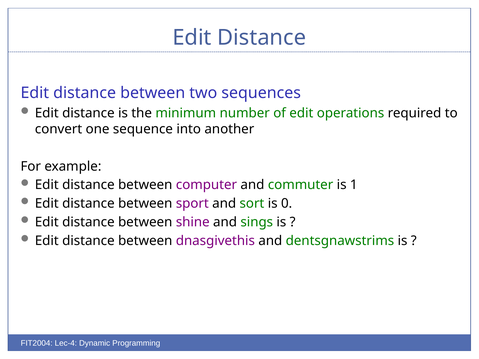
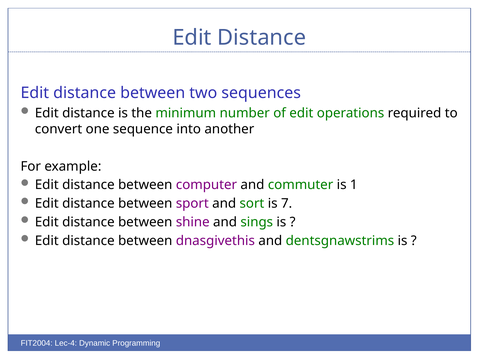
0: 0 -> 7 (287, 204)
